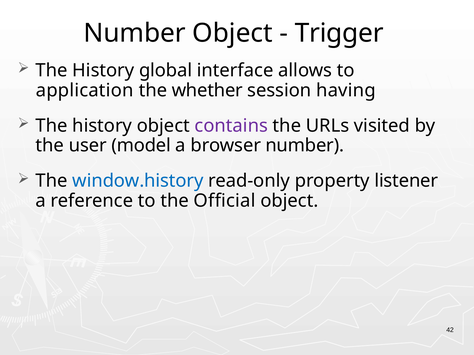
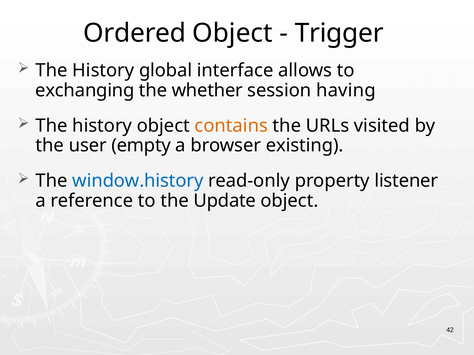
Number: Number -> Ordered (135, 33)
application: application -> exchanging (85, 90)
contains colour: purple -> orange (231, 126)
model: model -> empty (141, 146)
browser number: number -> existing (305, 146)
Official: Official -> Update (225, 201)
